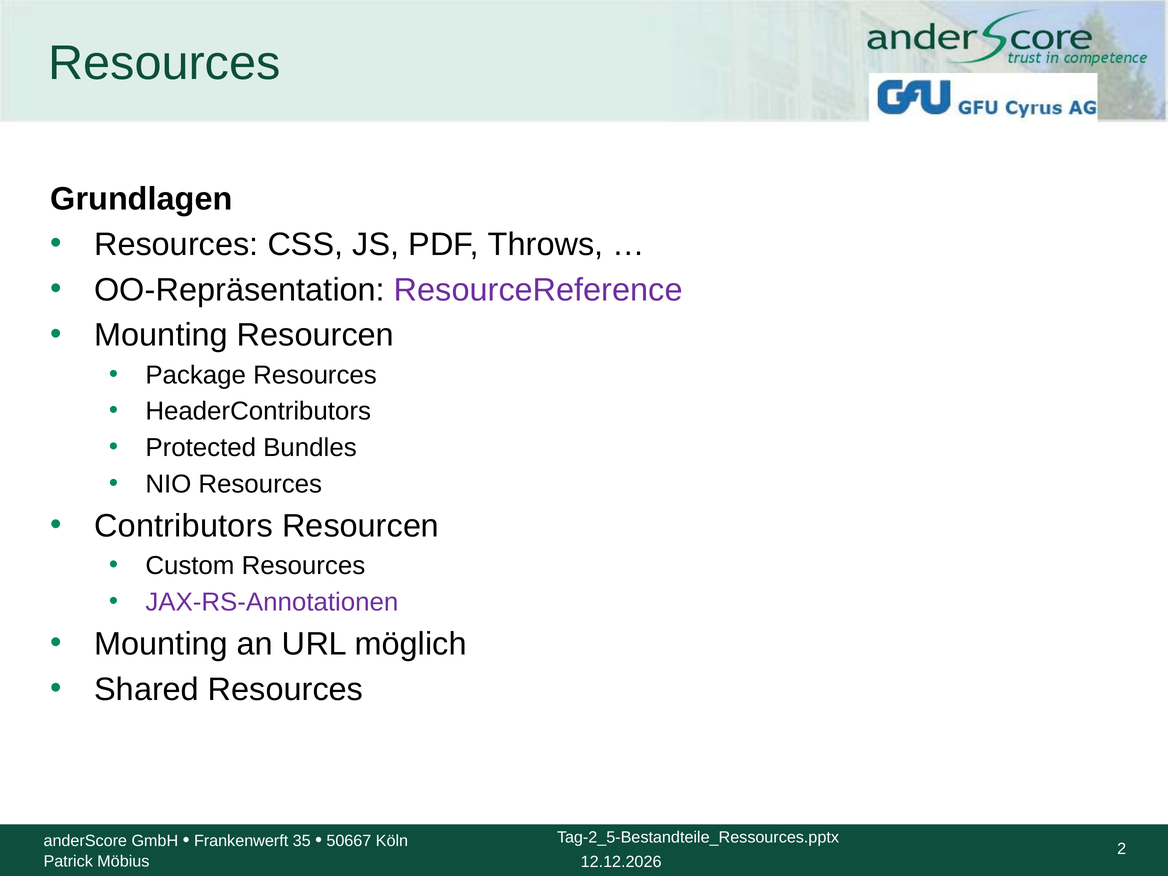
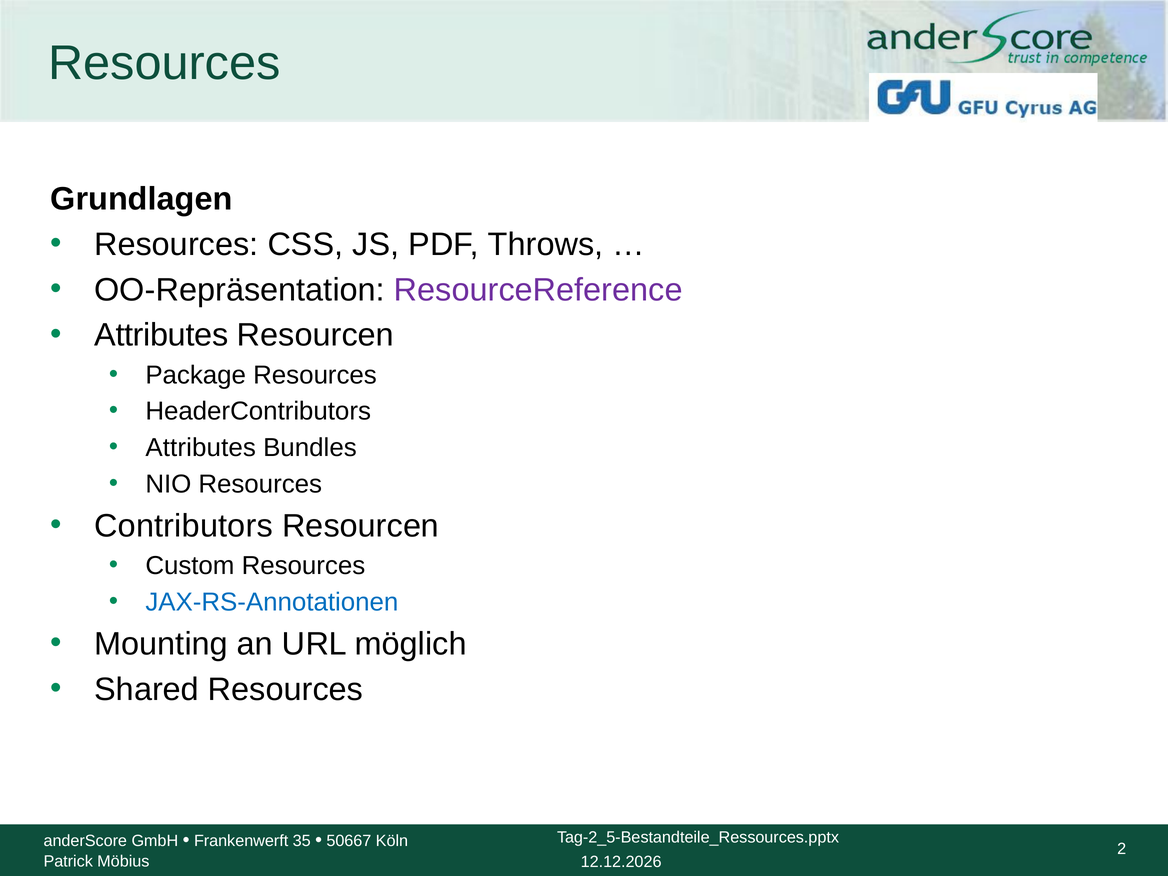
Mounting: Mounting -> Attributes (161, 335)
Protected: Protected -> Attributes (201, 448)
JAX-RS-Annotationen colour: purple -> blue (272, 602)
